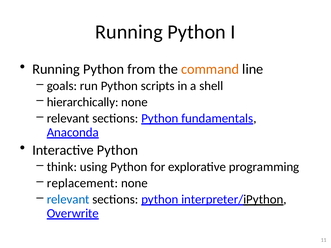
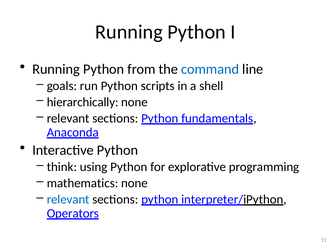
command colour: orange -> blue (210, 69)
replacement: replacement -> mathematics (83, 183)
Overwrite: Overwrite -> Operators (73, 214)
